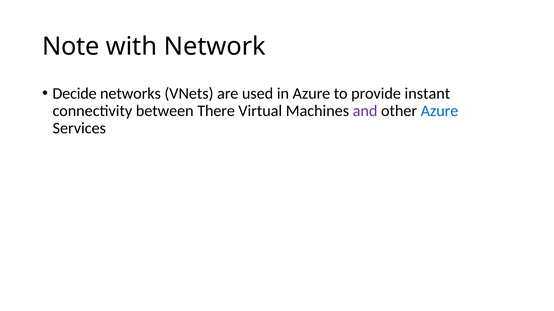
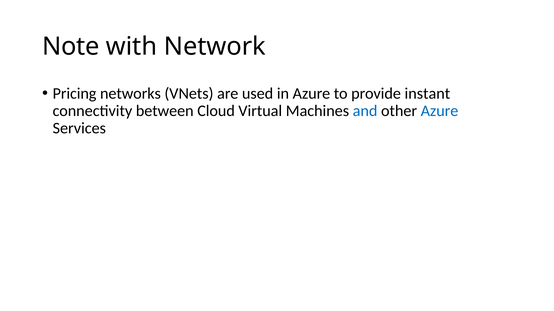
Decide: Decide -> Pricing (75, 94)
There: There -> Cloud (216, 111)
and colour: purple -> blue (365, 111)
